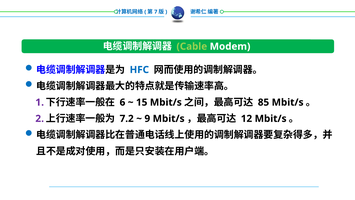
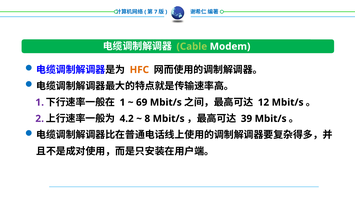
HFC colour: blue -> orange (139, 70)
6: 6 -> 1 (122, 102)
15: 15 -> 69 (142, 102)
85: 85 -> 12 (263, 102)
7.2: 7.2 -> 4.2 (127, 118)
9: 9 -> 8 (147, 118)
12: 12 -> 39 (246, 118)
